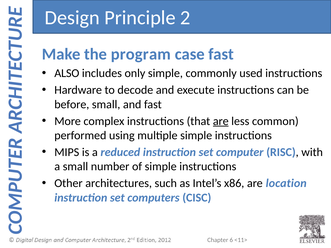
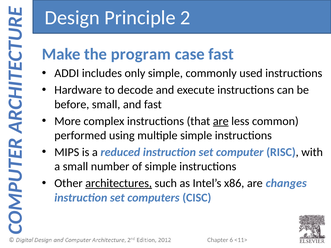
ALSO: ALSO -> ADDI (67, 73)
architectures underline: none -> present (119, 183)
location: location -> changes (286, 183)
